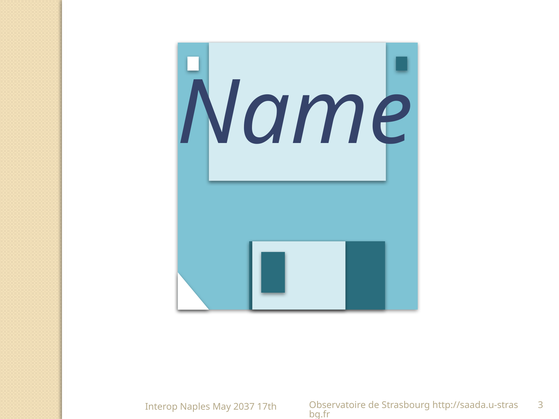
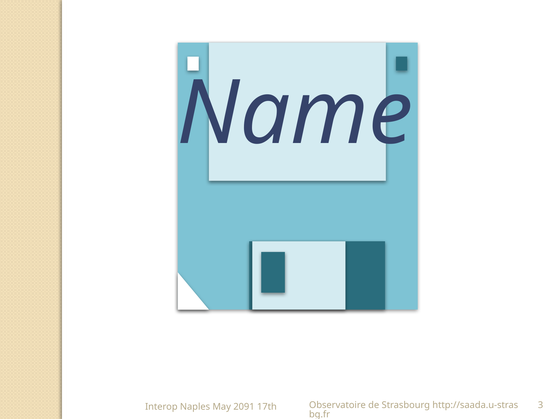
2037: 2037 -> 2091 (244, 407)
